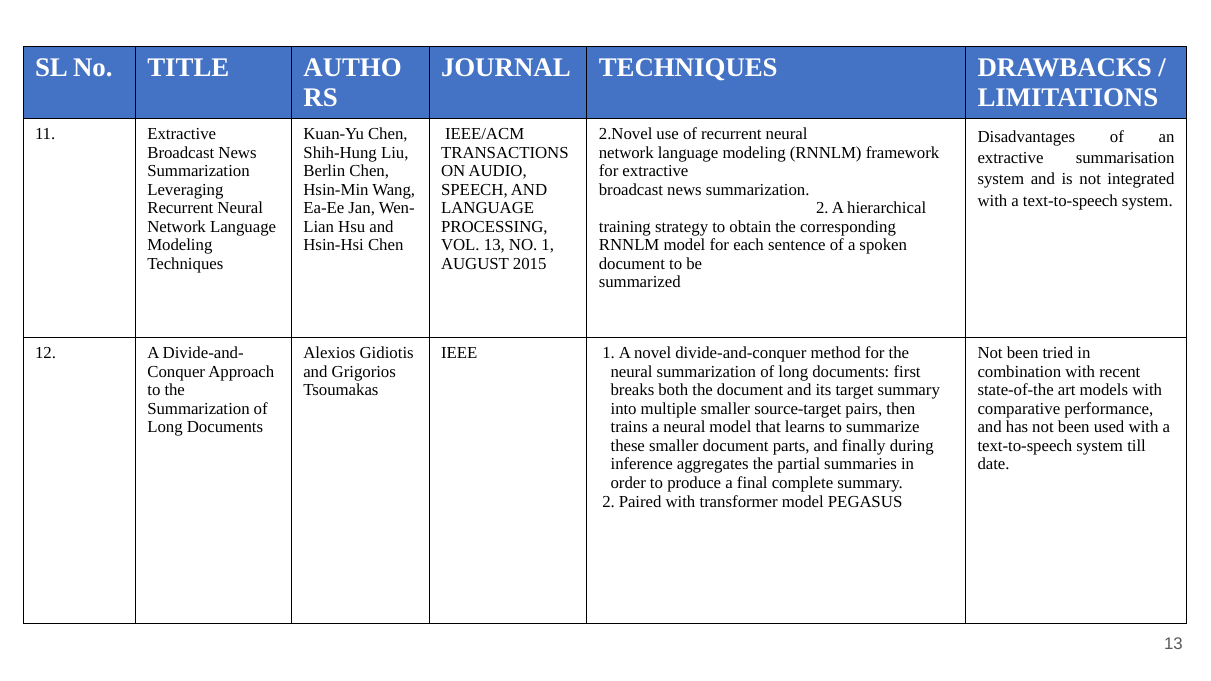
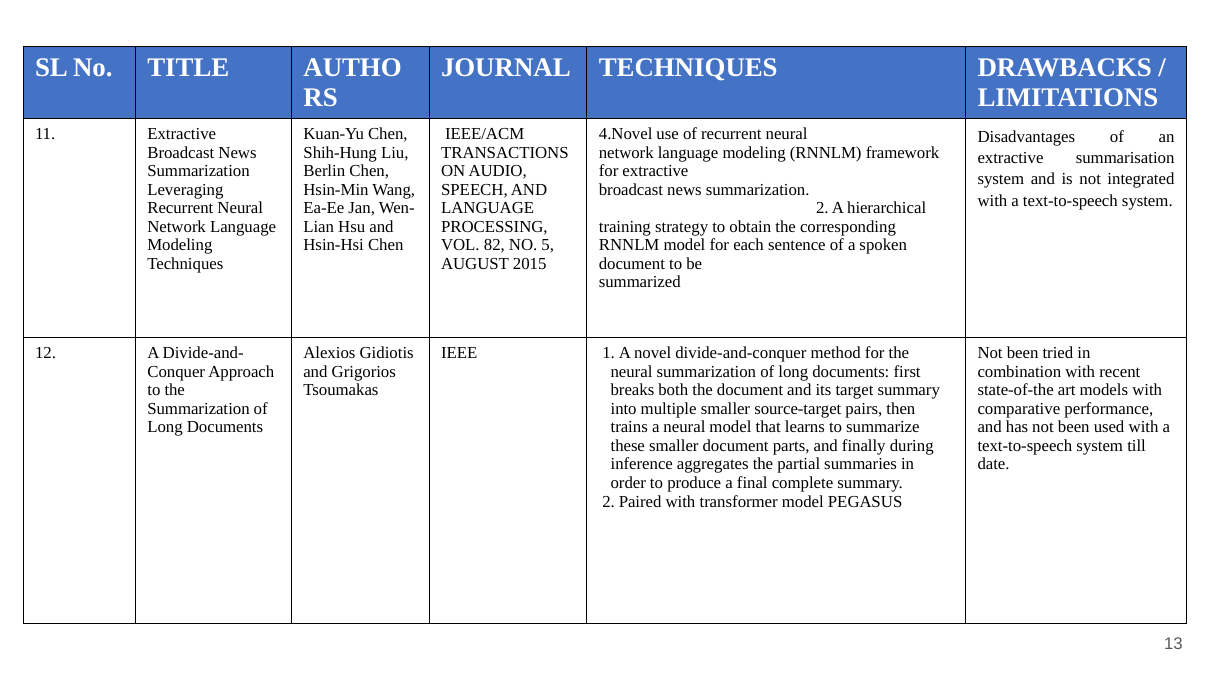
2.Novel: 2.Novel -> 4.Novel (626, 134)
VOL 13: 13 -> 82 (494, 245)
NO 1: 1 -> 5 (548, 245)
